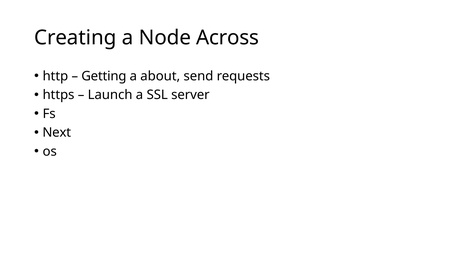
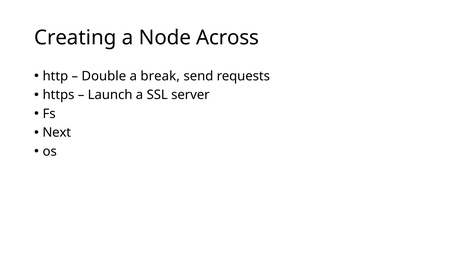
Getting: Getting -> Double (104, 76)
about: about -> break (160, 76)
